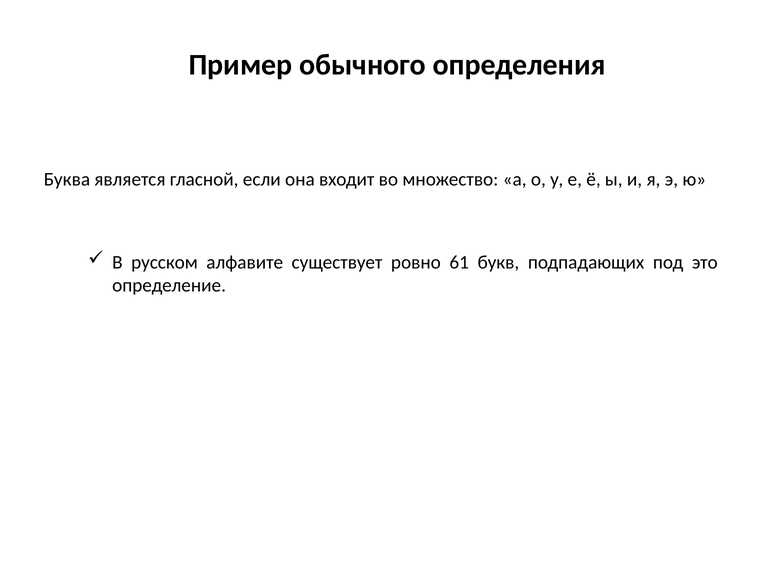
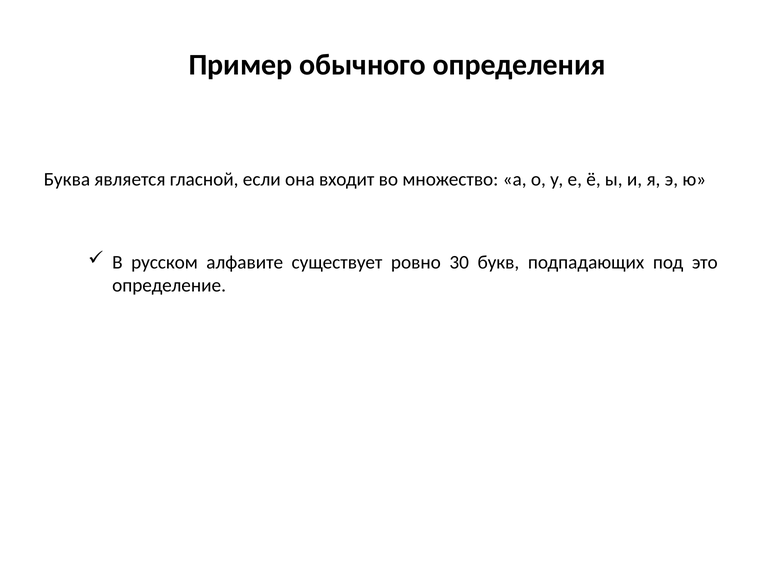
61: 61 -> 30 (459, 262)
